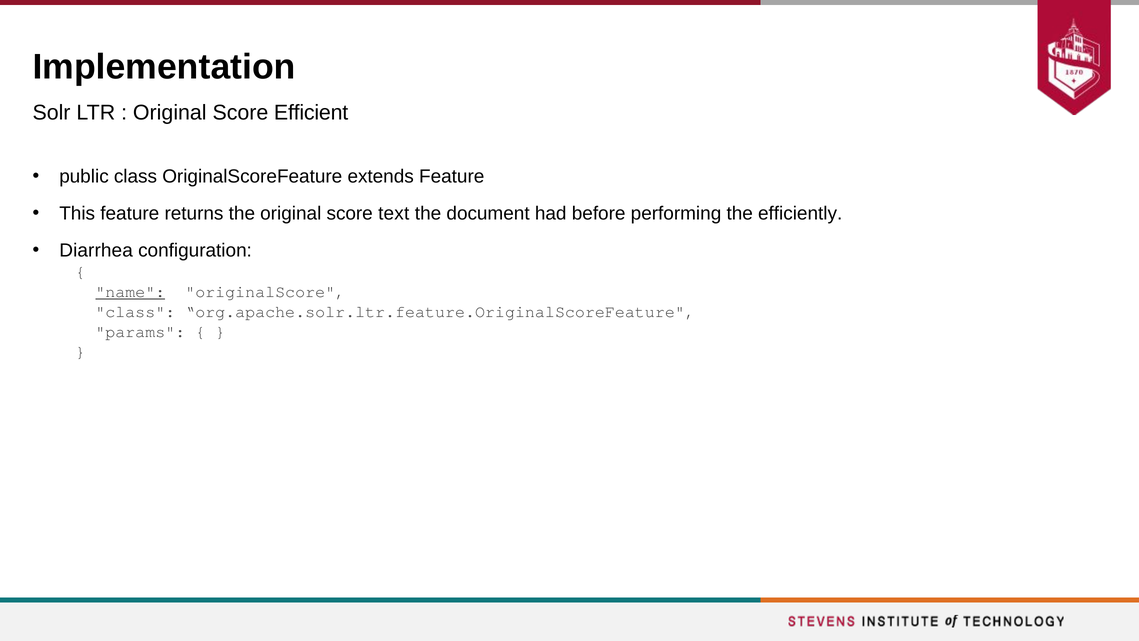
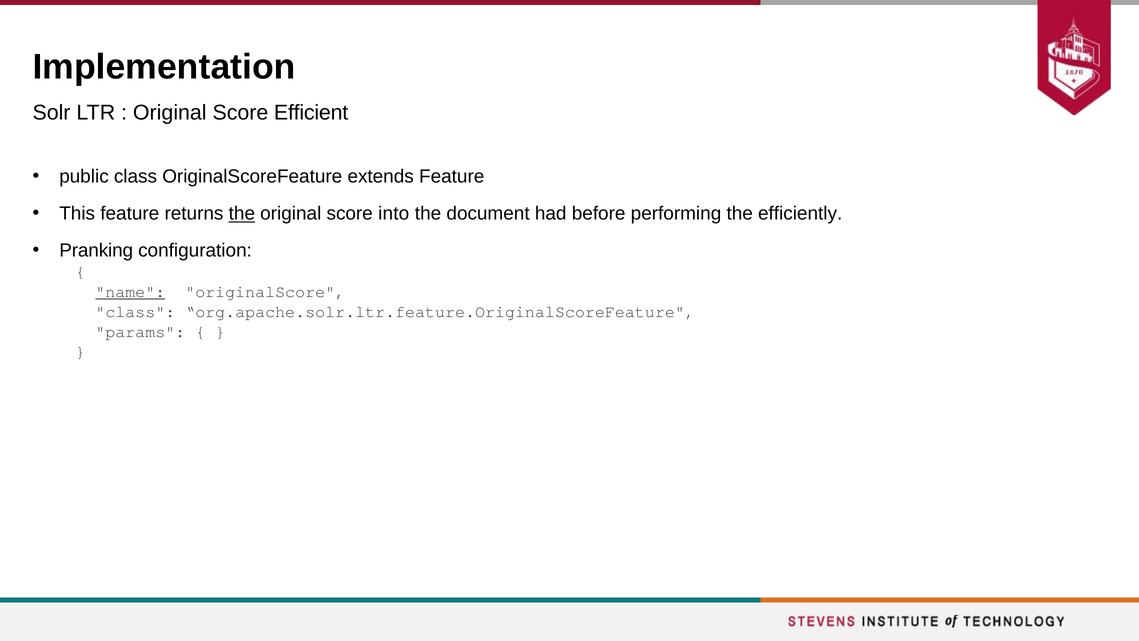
the underline: none -> present (242, 214)
text: text -> into (394, 214)
Diarrhea: Diarrhea -> Pranking (96, 251)
